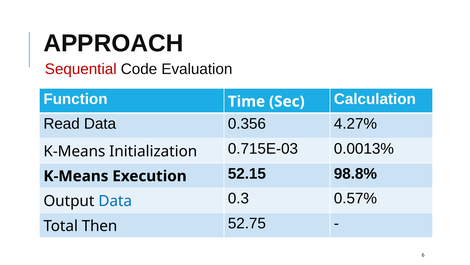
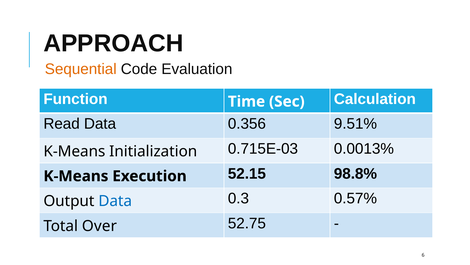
Sequential colour: red -> orange (81, 69)
4.27%: 4.27% -> 9.51% (355, 124)
Then: Then -> Over (99, 225)
